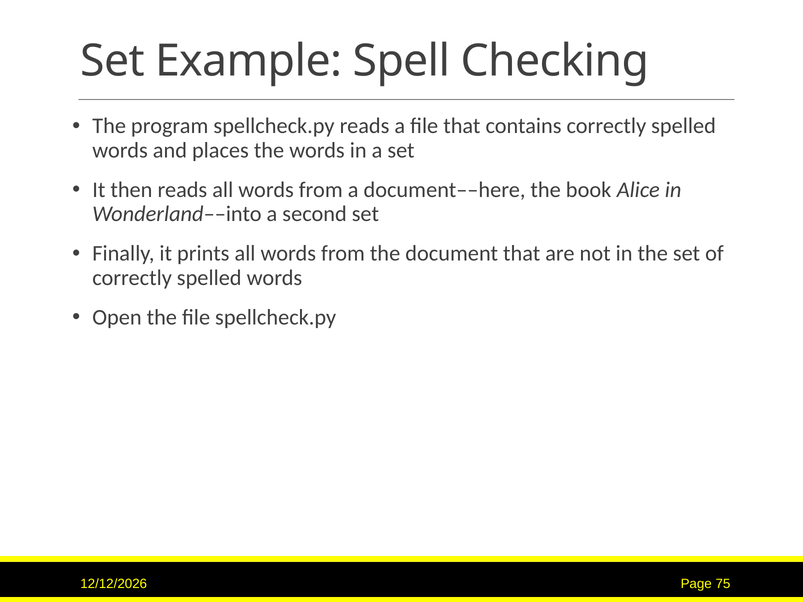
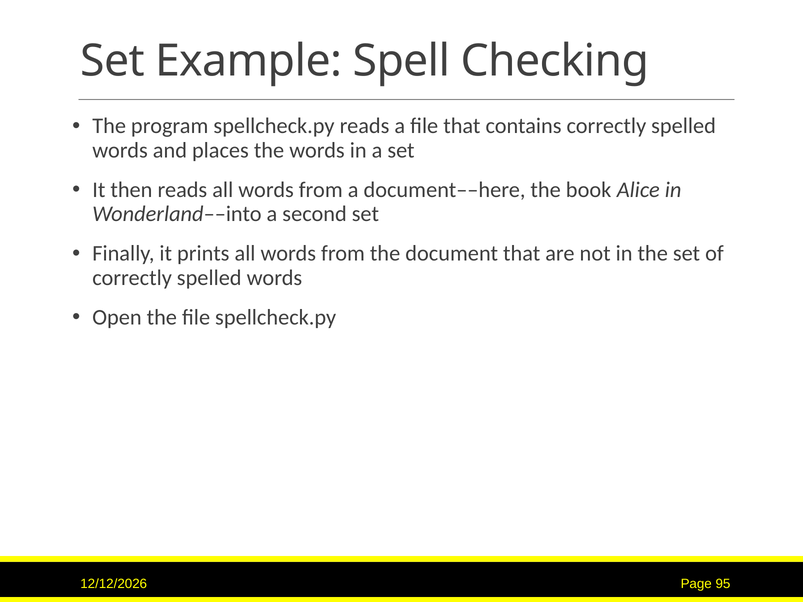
75: 75 -> 95 (723, 584)
